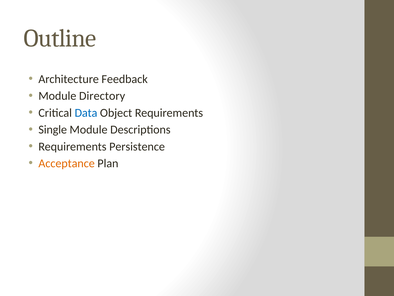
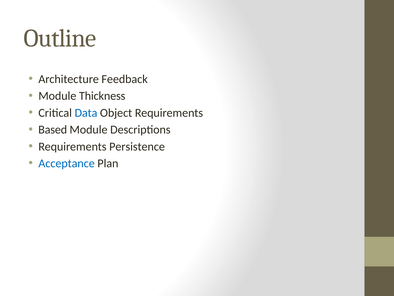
Directory: Directory -> Thickness (102, 96)
Single: Single -> Based (53, 129)
Acceptance colour: orange -> blue (67, 163)
